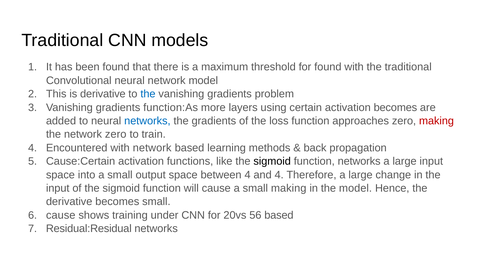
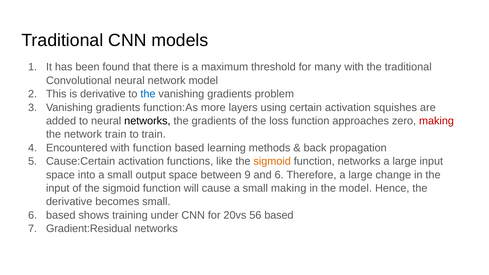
for found: found -> many (328, 67)
activation becomes: becomes -> squishes (395, 107)
networks colour: blue -> black (147, 121)
network zero: zero -> train (116, 134)
with network: network -> function (152, 148)
sigmoid colour: black -> orange (272, 161)
between 4: 4 -> 9 (248, 175)
and 4: 4 -> 6 (279, 175)
cause: cause -> based (61, 215)
Residual:Residual: Residual:Residual -> Gradient:Residual (89, 229)
